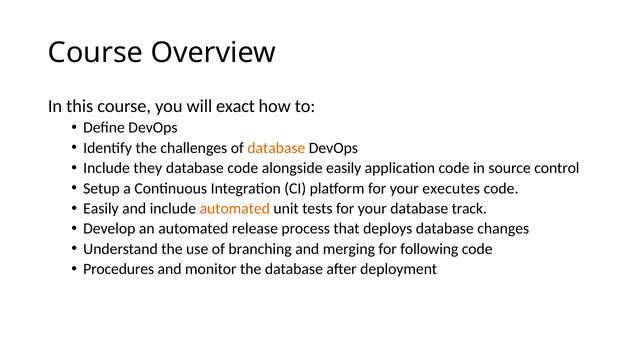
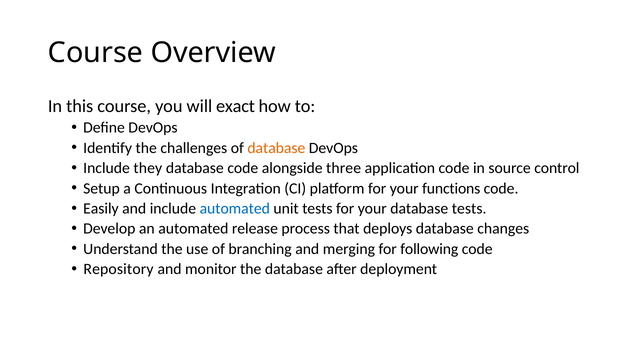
alongside easily: easily -> three (344, 168)
executes: executes -> functions (451, 188)
automated colour: orange -> blue (235, 209)
database track: track -> tests (469, 209)
Procedures: Procedures -> Repository (119, 269)
